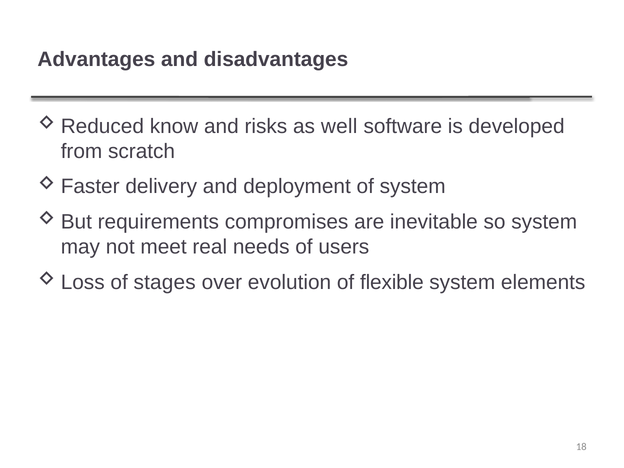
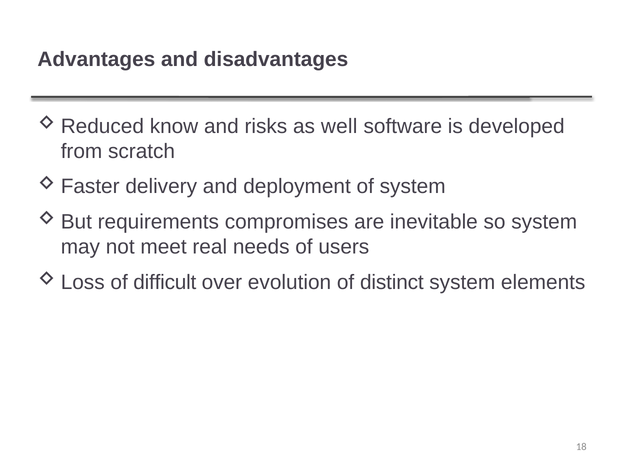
stages: stages -> difficult (165, 282)
flexible: flexible -> distinct (392, 282)
